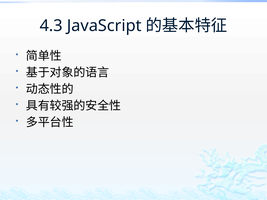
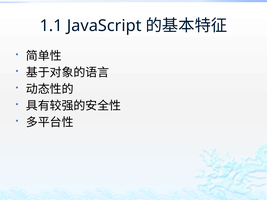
4.3: 4.3 -> 1.1 (51, 26)
